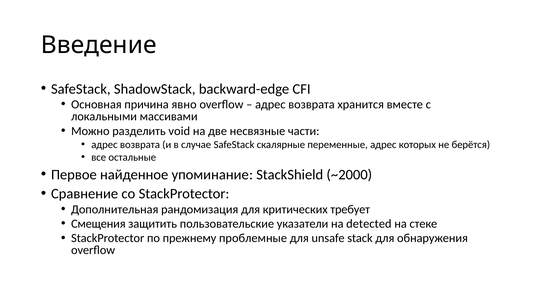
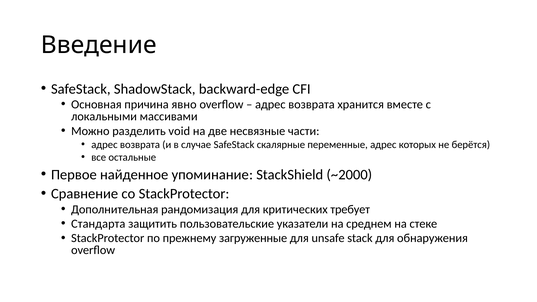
Смещения: Смещения -> Стандарта (98, 224)
detected: detected -> среднем (369, 224)
проблемные: проблемные -> загруженные (253, 238)
